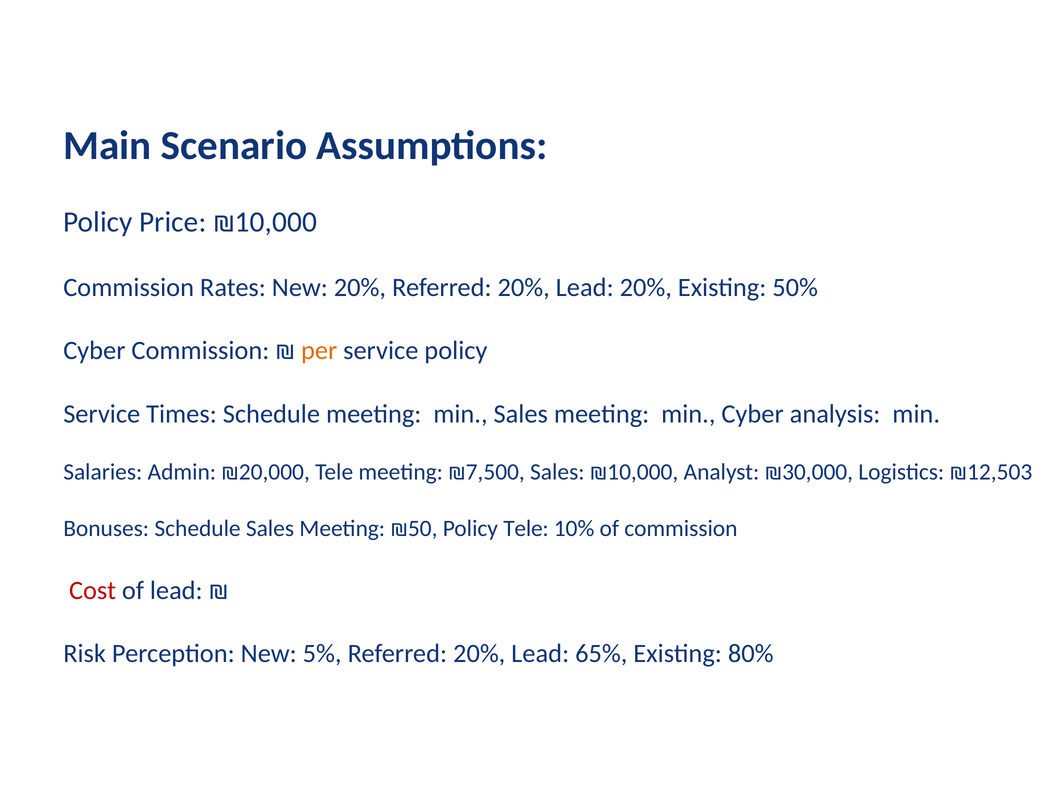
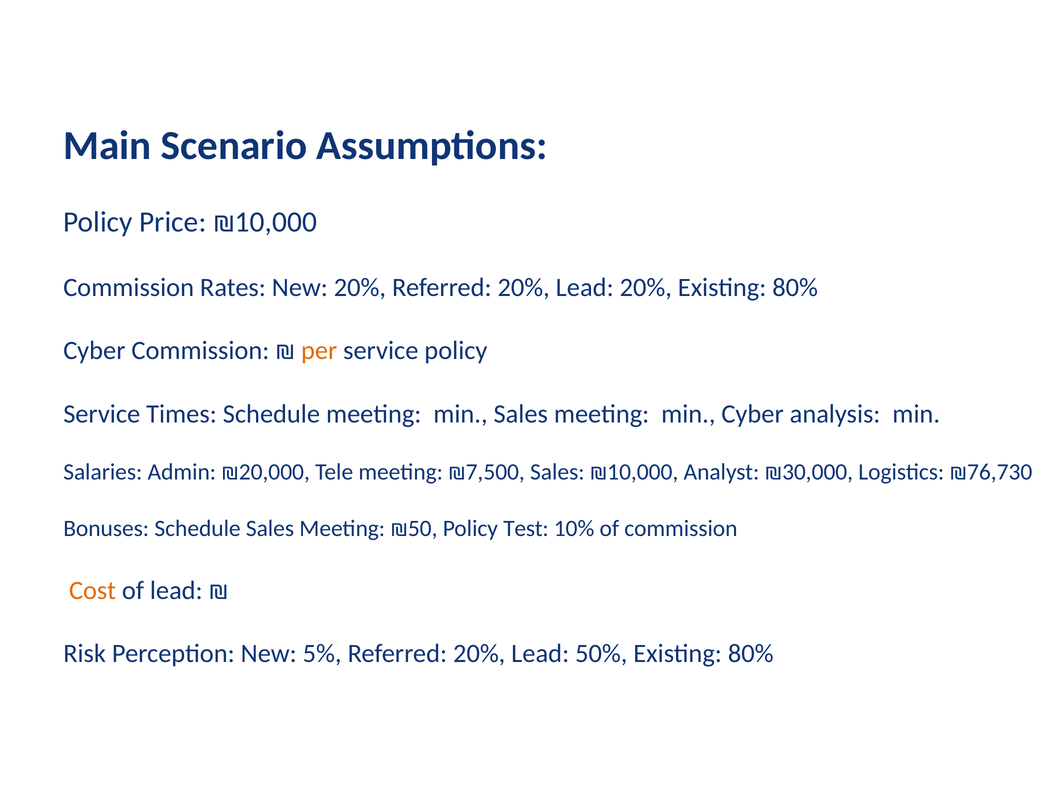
20% Existing 50%: 50% -> 80% (795, 287)
₪12,503: ₪12,503 -> ₪76,730 (991, 472)
Policy Tele: Tele -> Test (526, 529)
Cost colour: red -> orange (93, 591)
65%: 65% -> 50% (601, 654)
